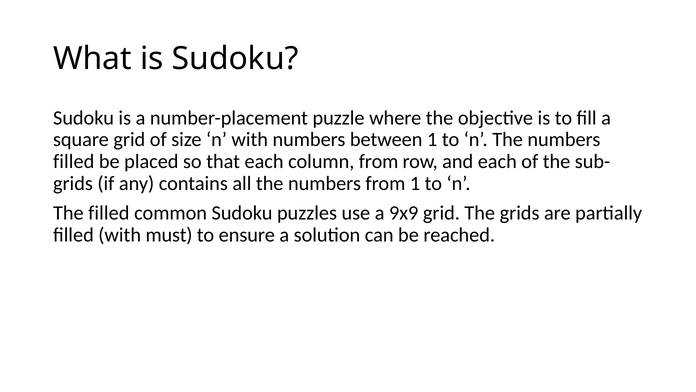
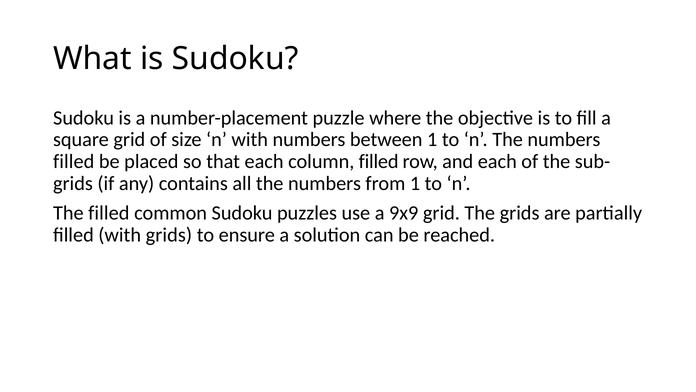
column from: from -> filled (379, 162)
with must: must -> grids (169, 235)
